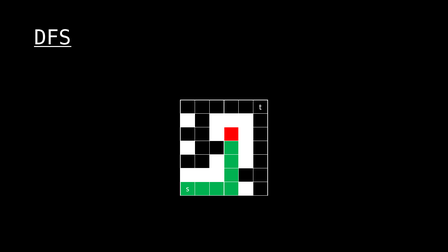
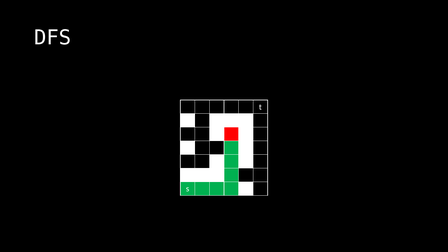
DFS underline: present -> none (53, 38)
